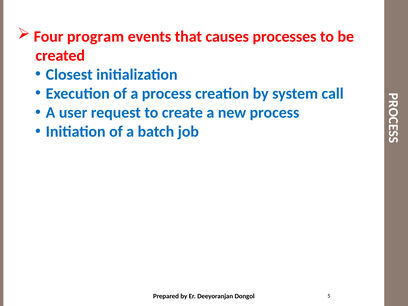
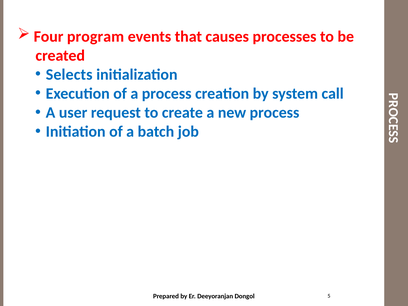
Closest: Closest -> Selects (69, 75)
